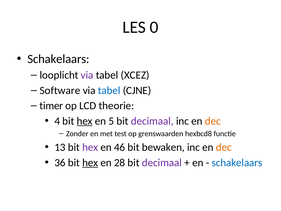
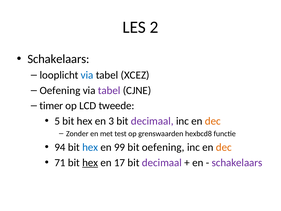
0: 0 -> 2 (154, 27)
via colour: purple -> blue (87, 75)
Software: Software -> Oefening (60, 90)
tabel colour: blue -> purple (109, 90)
theorie: theorie -> tweede (117, 106)
4: 4 -> 5 (57, 121)
hex underline: present -> none (85, 121)
5: 5 -> 3 (111, 121)
13: 13 -> 94 (60, 147)
hex colour: purple -> blue (90, 147)
46: 46 -> 99 (120, 147)
bit bewaken: bewaken -> oefening (163, 147)
36: 36 -> 71 (60, 162)
28: 28 -> 17 (120, 162)
schakelaars colour: blue -> purple (237, 162)
